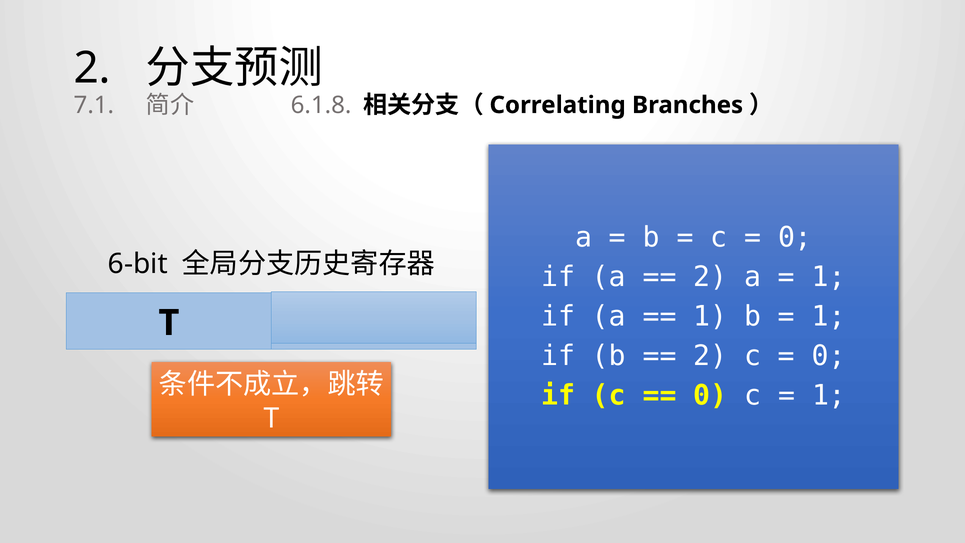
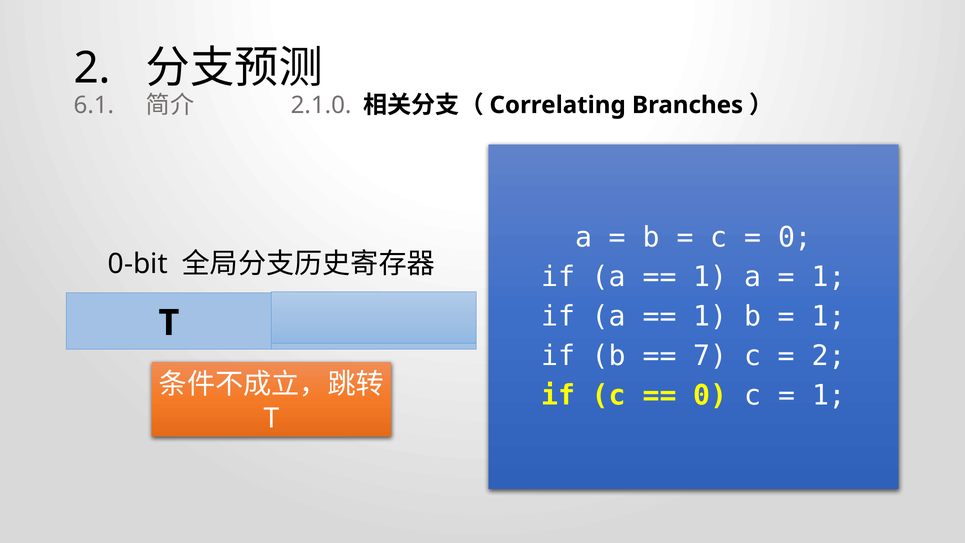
7.1: 7.1 -> 6.1 (94, 105)
6.1.8: 6.1.8 -> 2.1.0 (321, 105)
6-bit: 6-bit -> 0-bit (138, 264)
2: 2 -> 1 (710, 277)
2: 2 -> 7 (710, 356)
0: 0 -> 2 (829, 356)
